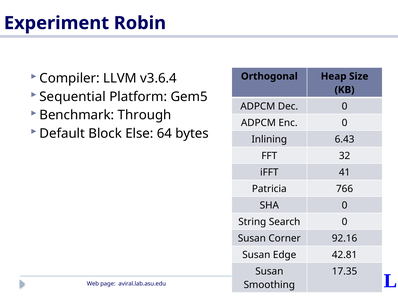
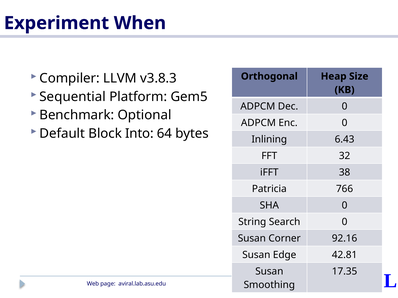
Robin: Robin -> When (140, 23)
v3.6.4: v3.6.4 -> v3.8.3 (159, 78)
Through: Through -> Optional (145, 115)
Else: Else -> Into (139, 134)
41: 41 -> 38 (345, 173)
